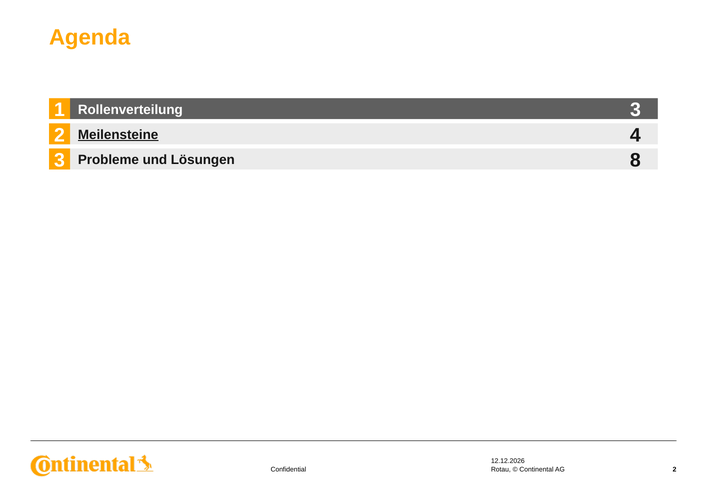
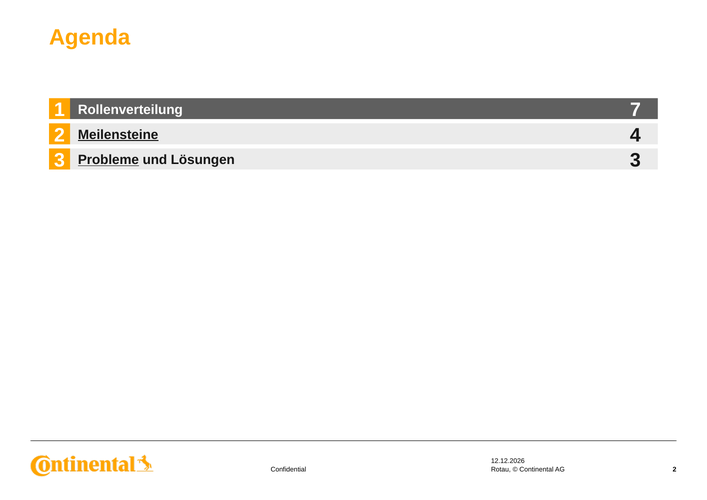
1 3: 3 -> 7 (635, 110)
3 8: 8 -> 3 (635, 160)
Probleme underline: none -> present (108, 160)
